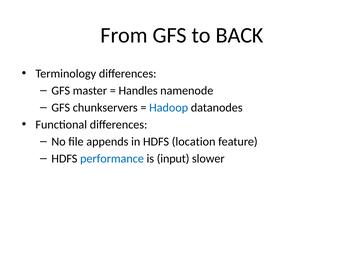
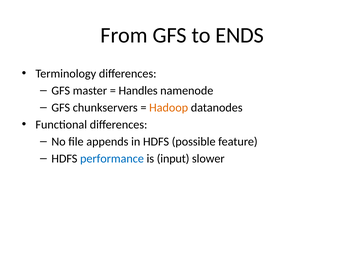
BACK: BACK -> ENDS (240, 35)
Hadoop colour: blue -> orange (169, 108)
location: location -> possible (194, 142)
